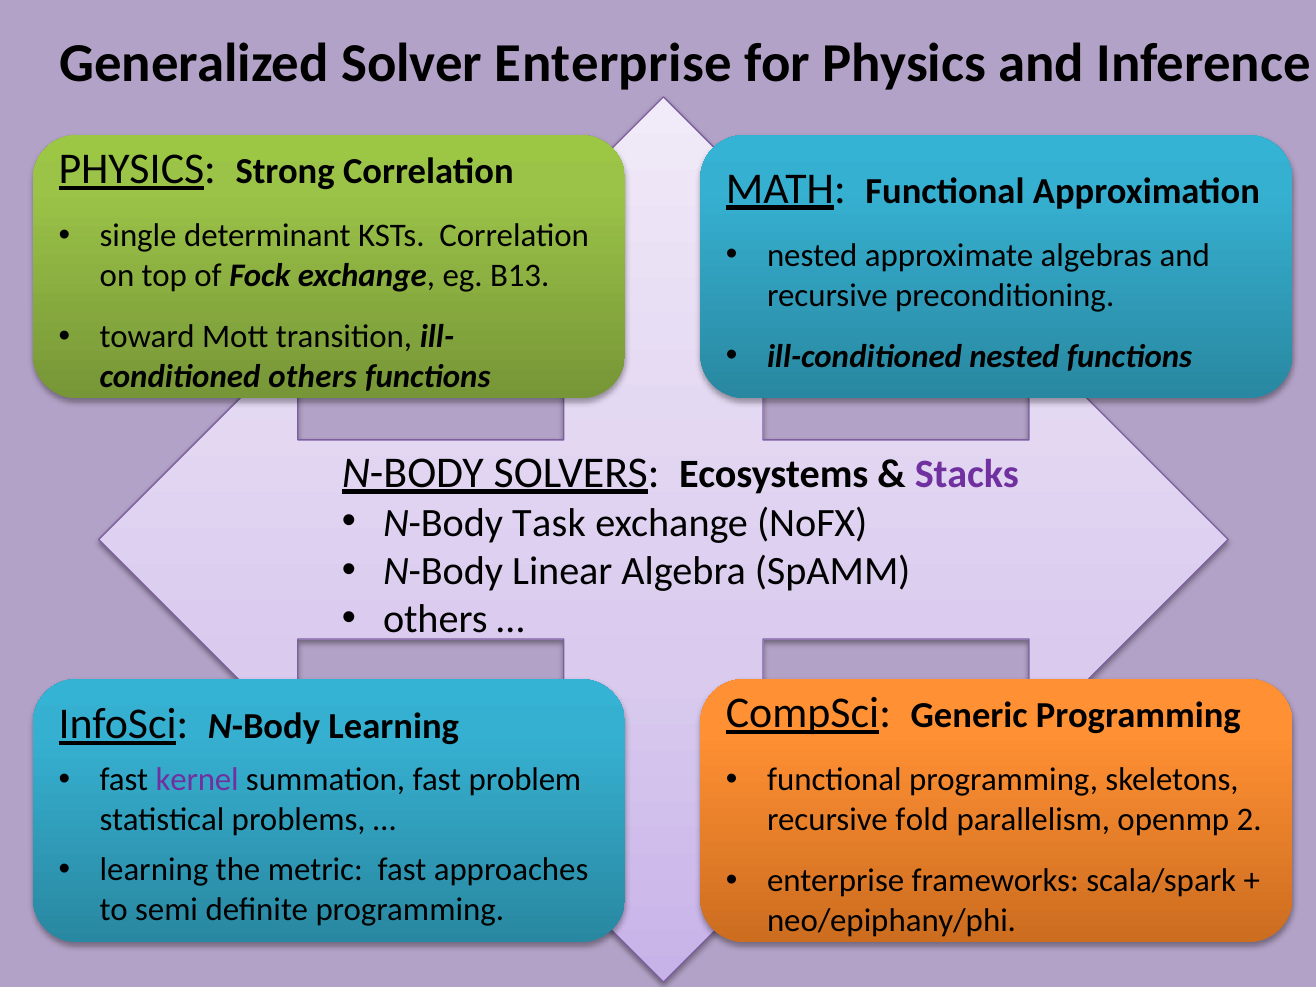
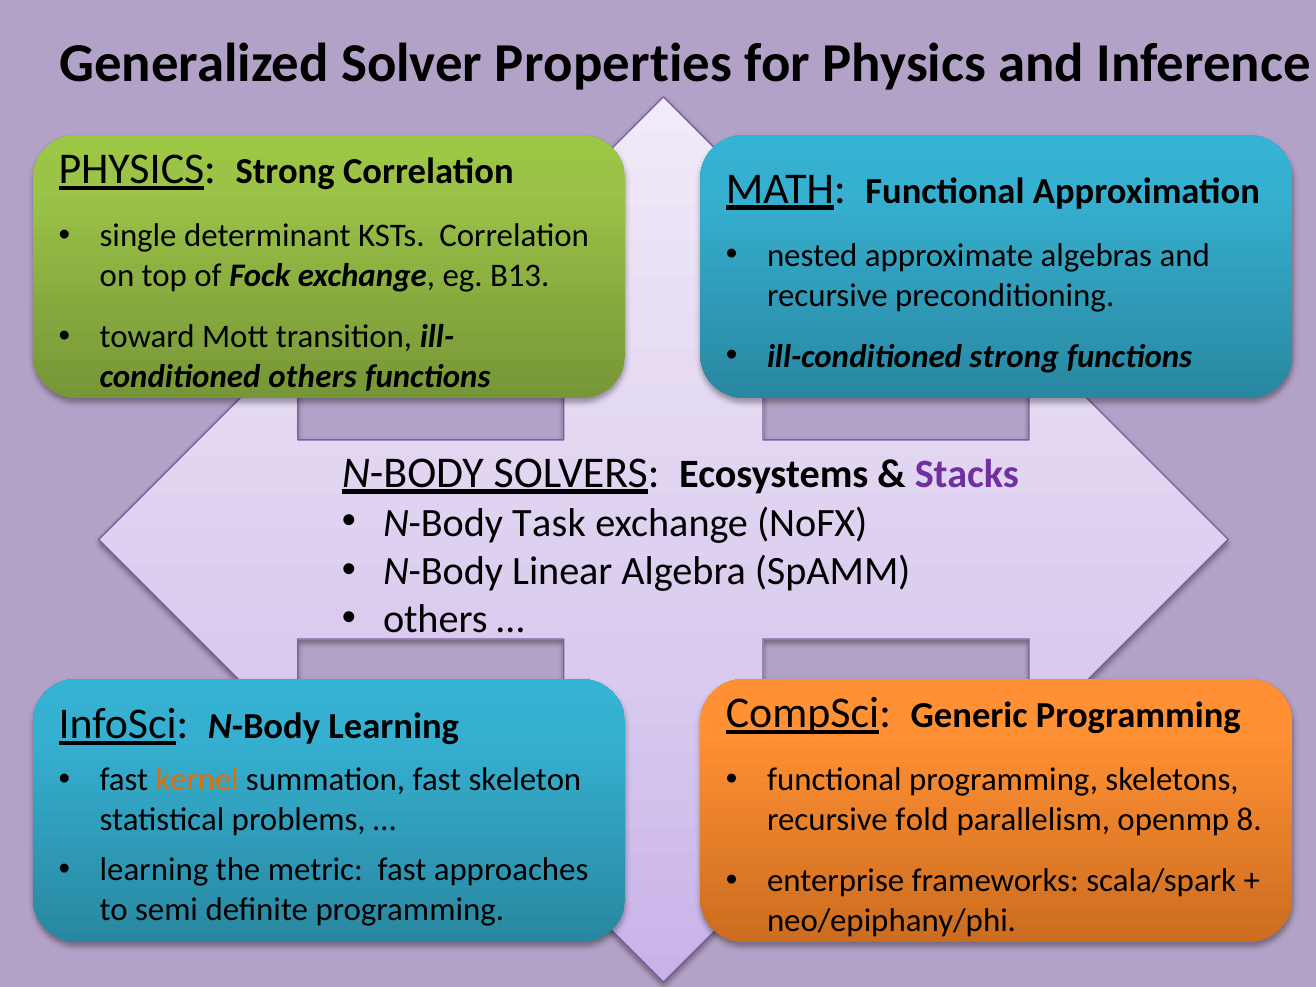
Solver Enterprise: Enterprise -> Properties (614, 64)
ill-conditioned nested: nested -> strong (1014, 357)
kernel colour: purple -> orange (197, 780)
problem: problem -> skeleton (525, 780)
2: 2 -> 8 (1249, 819)
